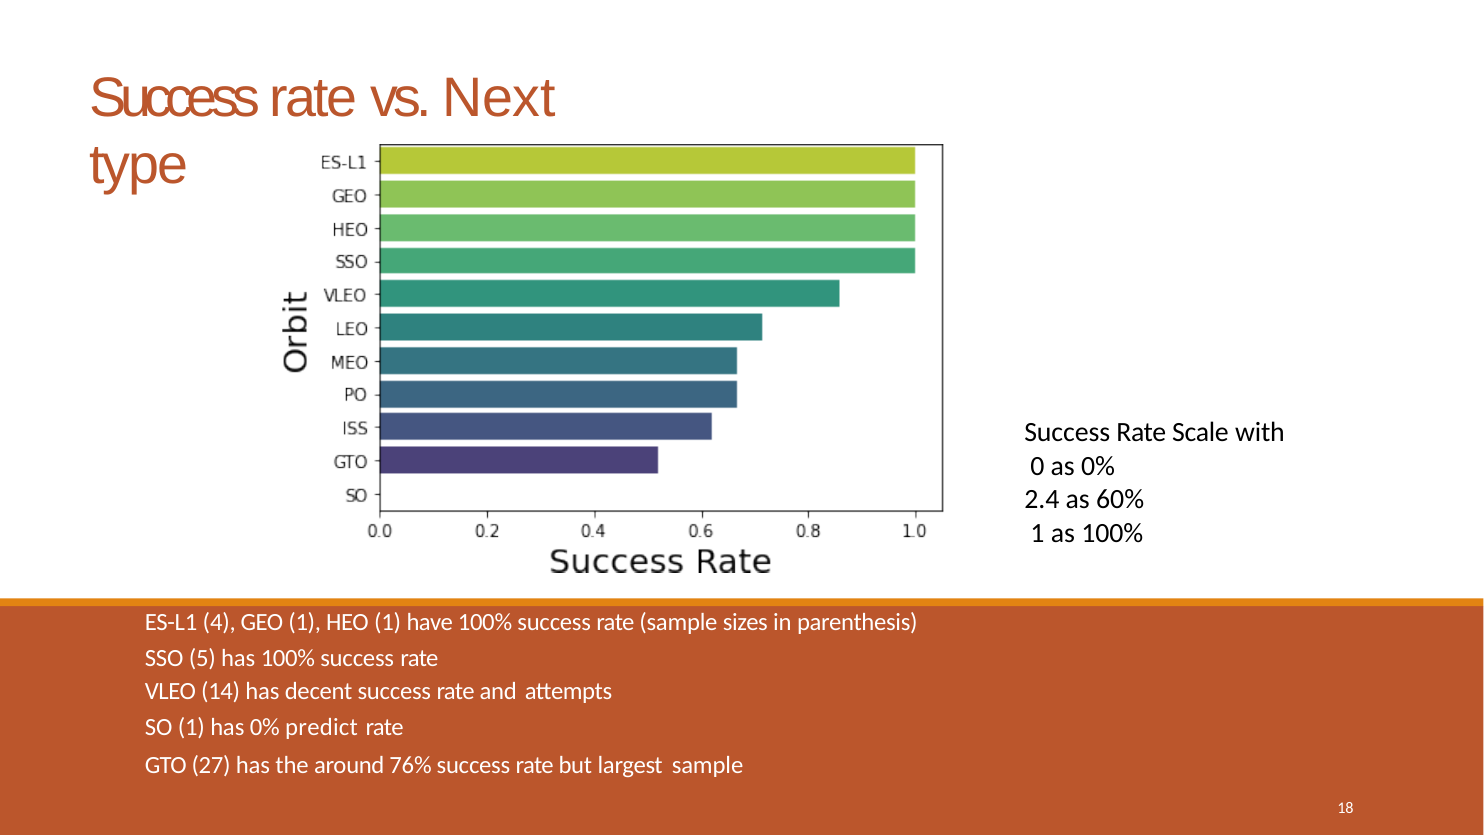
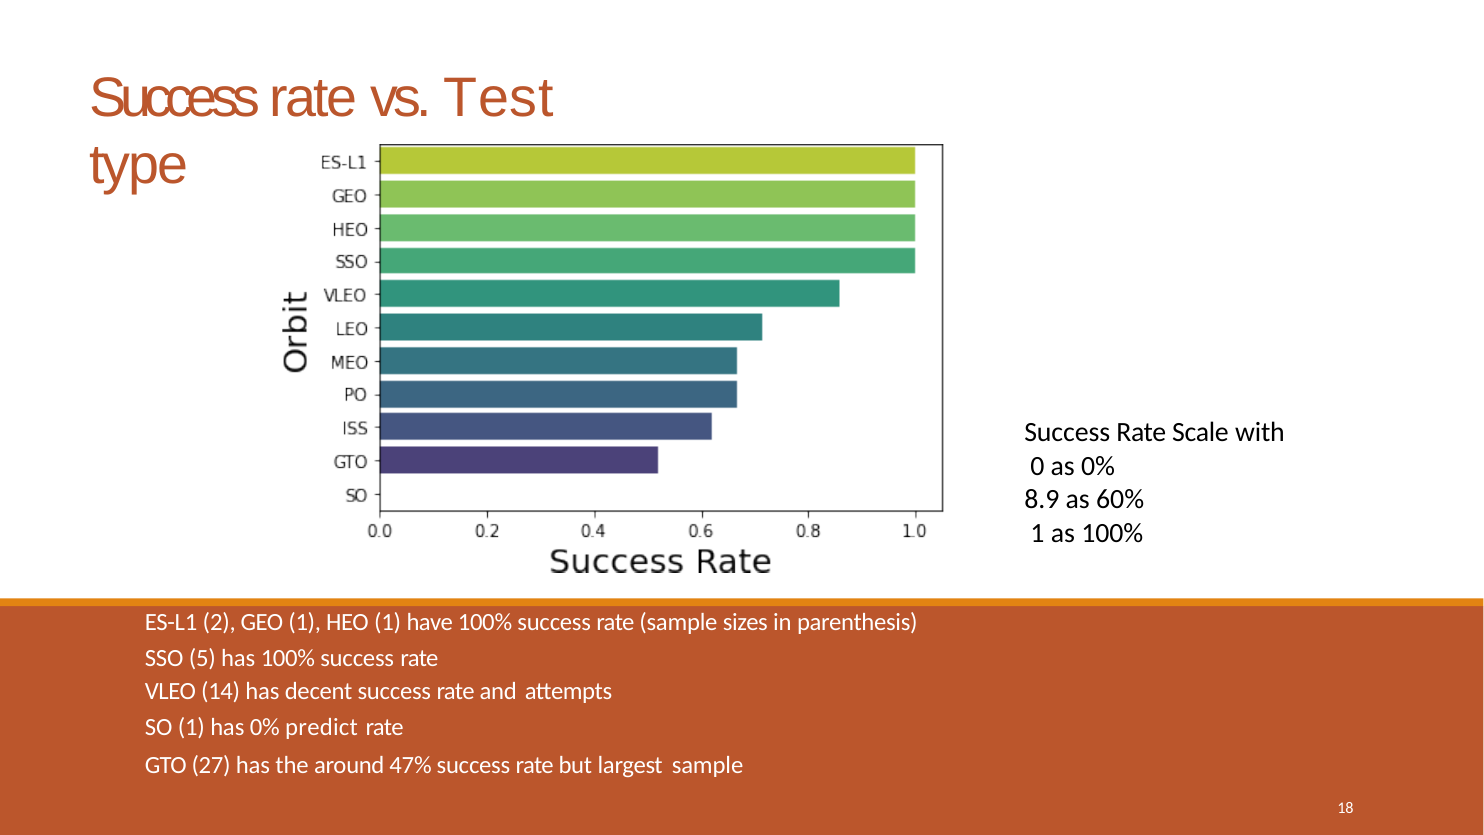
Next: Next -> Test (499, 98)
2.4: 2.4 -> 8.9 (1042, 499)
4: 4 -> 2 (219, 622)
76%: 76% -> 47% (411, 765)
